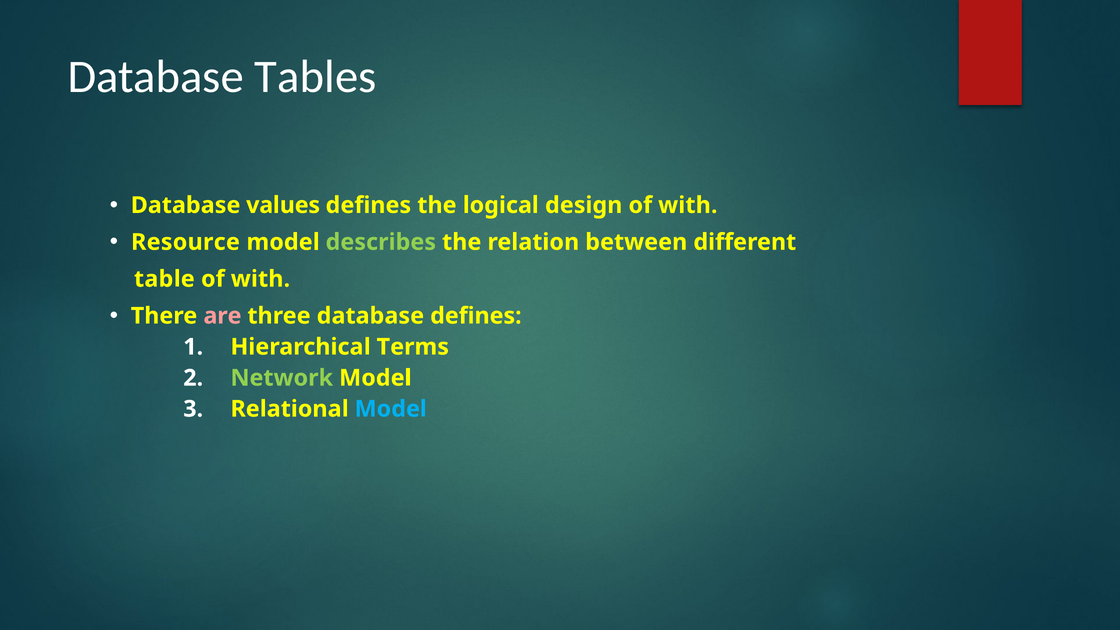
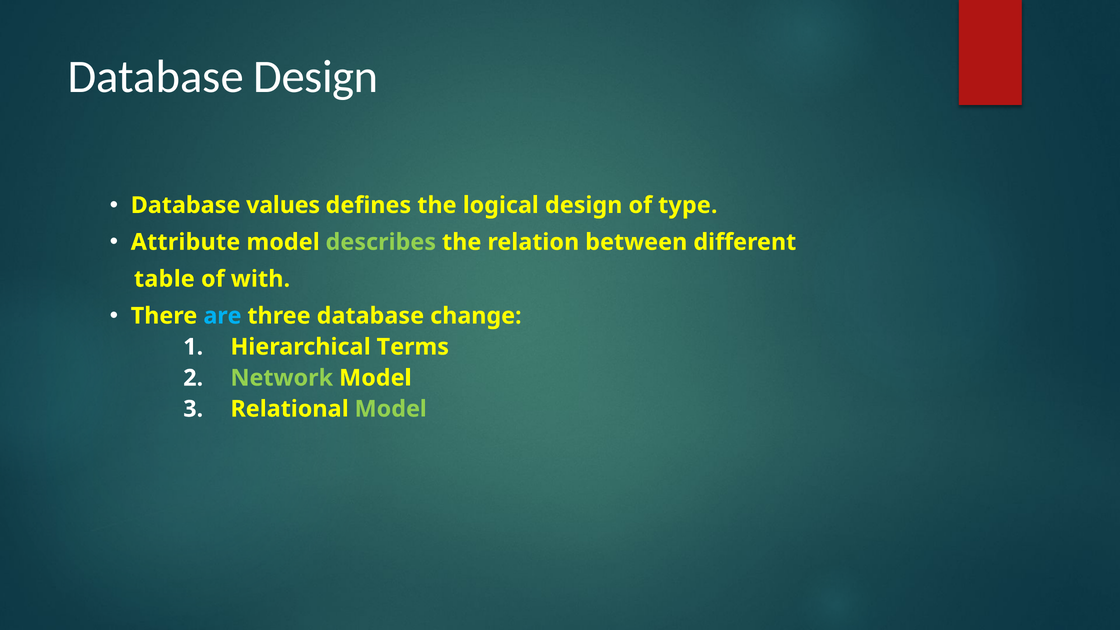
Database Tables: Tables -> Design (316, 77)
design of with: with -> type (688, 205)
Resource: Resource -> Attribute (185, 242)
are colour: pink -> light blue (222, 316)
database defines: defines -> change (476, 316)
Model colour: light blue -> light green (391, 409)
